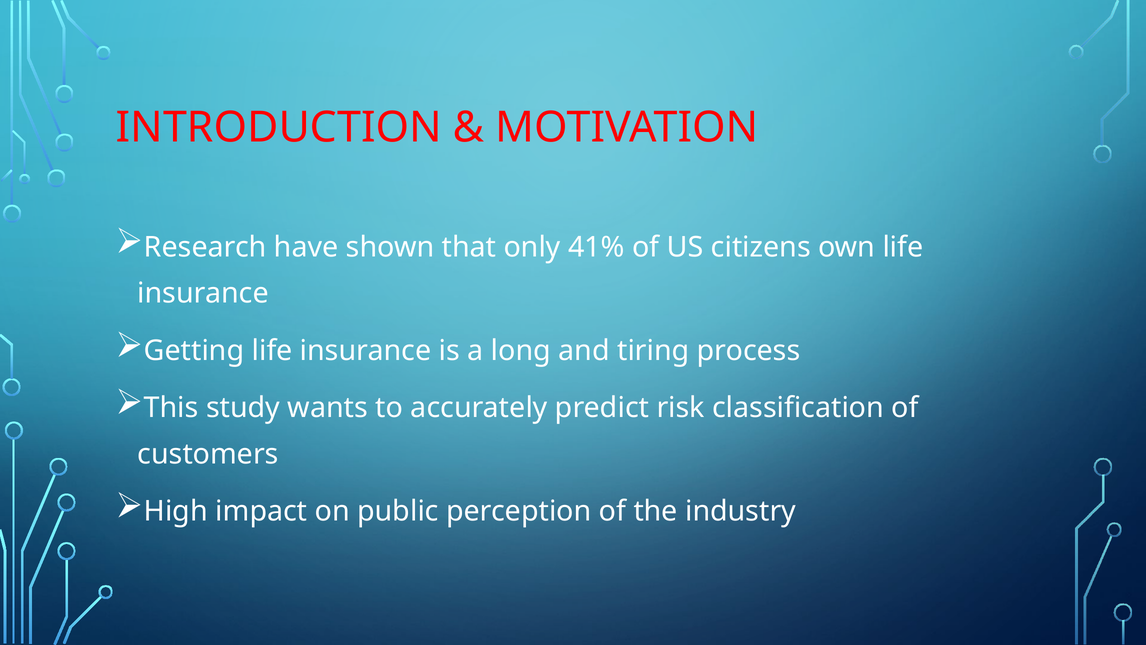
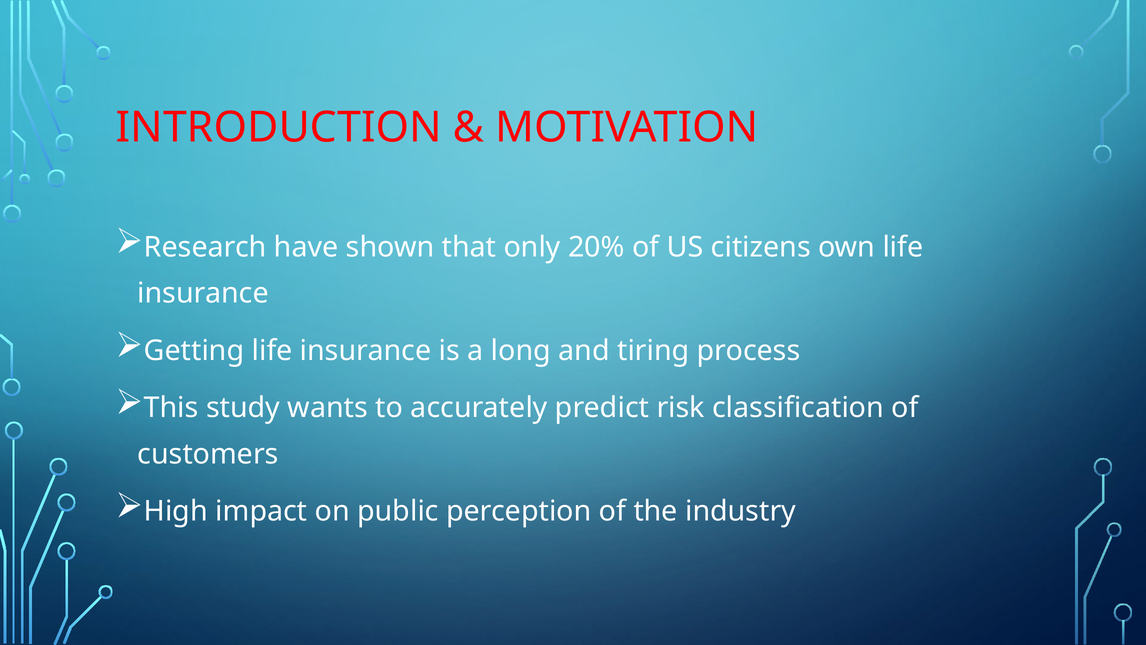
41%: 41% -> 20% (596, 247)
